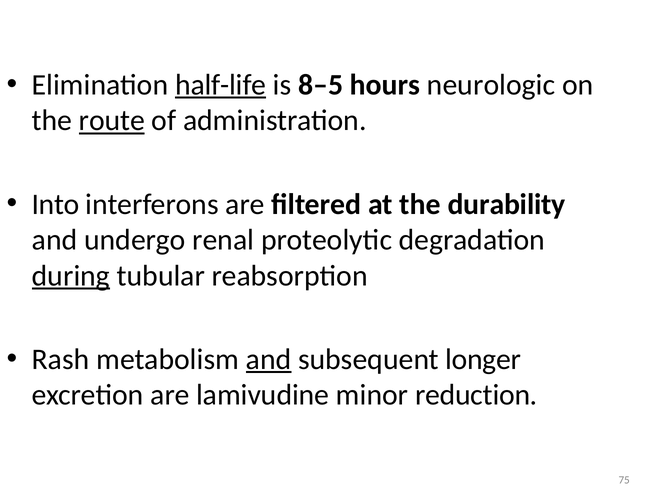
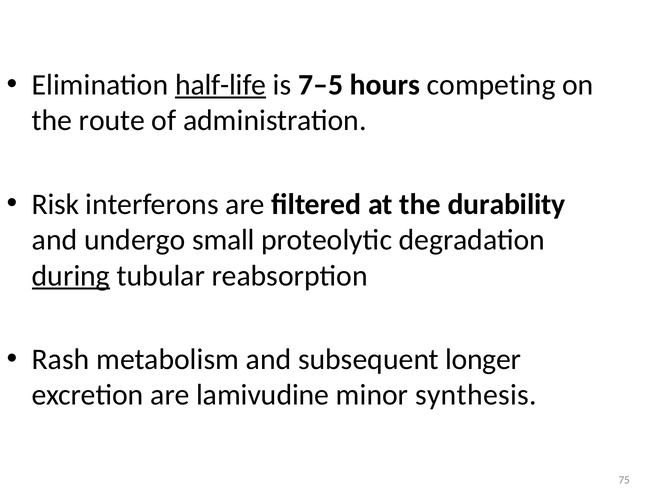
8–5: 8–5 -> 7–5 (321, 85)
neurologic: neurologic -> competing (491, 85)
route underline: present -> none (112, 121)
Into: Into -> Risk (55, 204)
renal: renal -> small (223, 240)
and underline: present -> none (269, 359)
reduction: reduction -> synthesis (476, 395)
